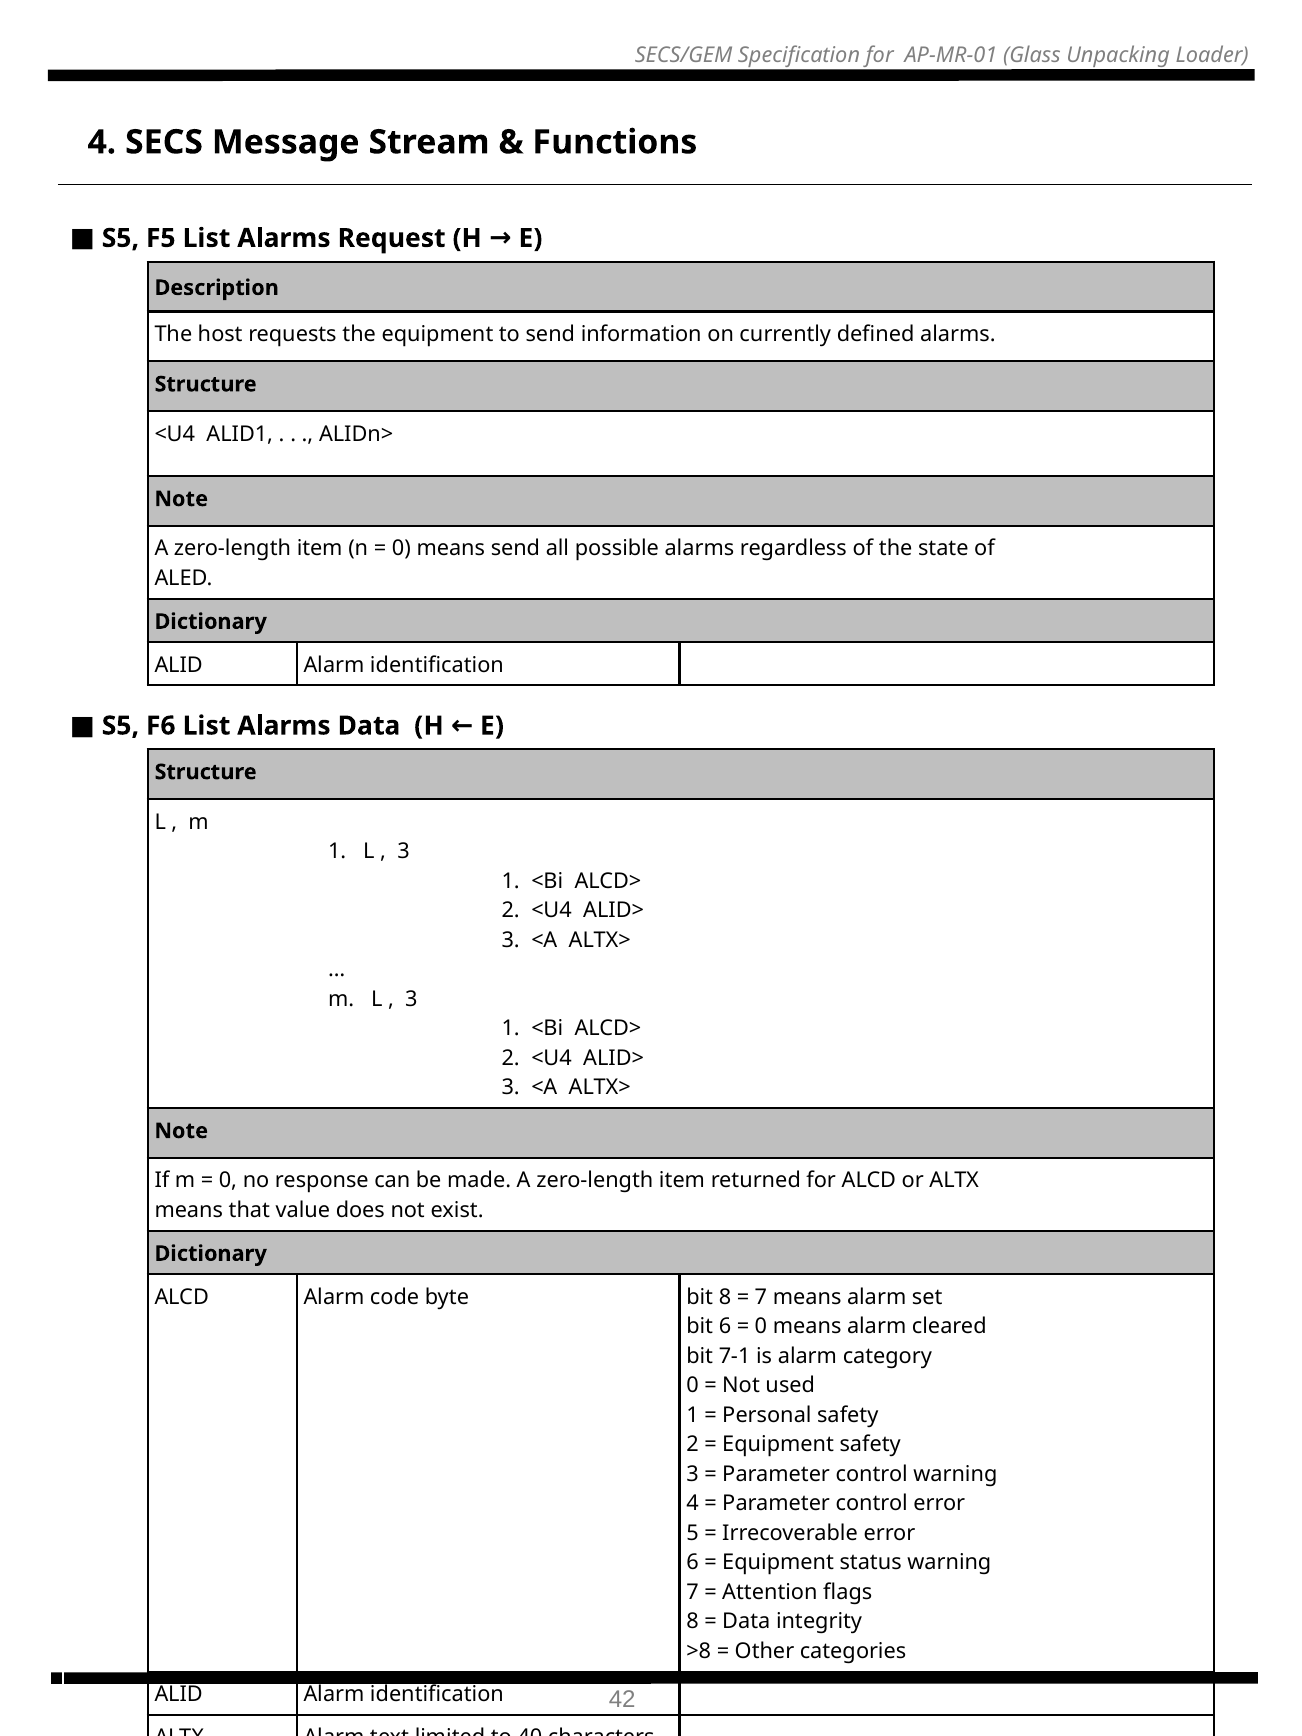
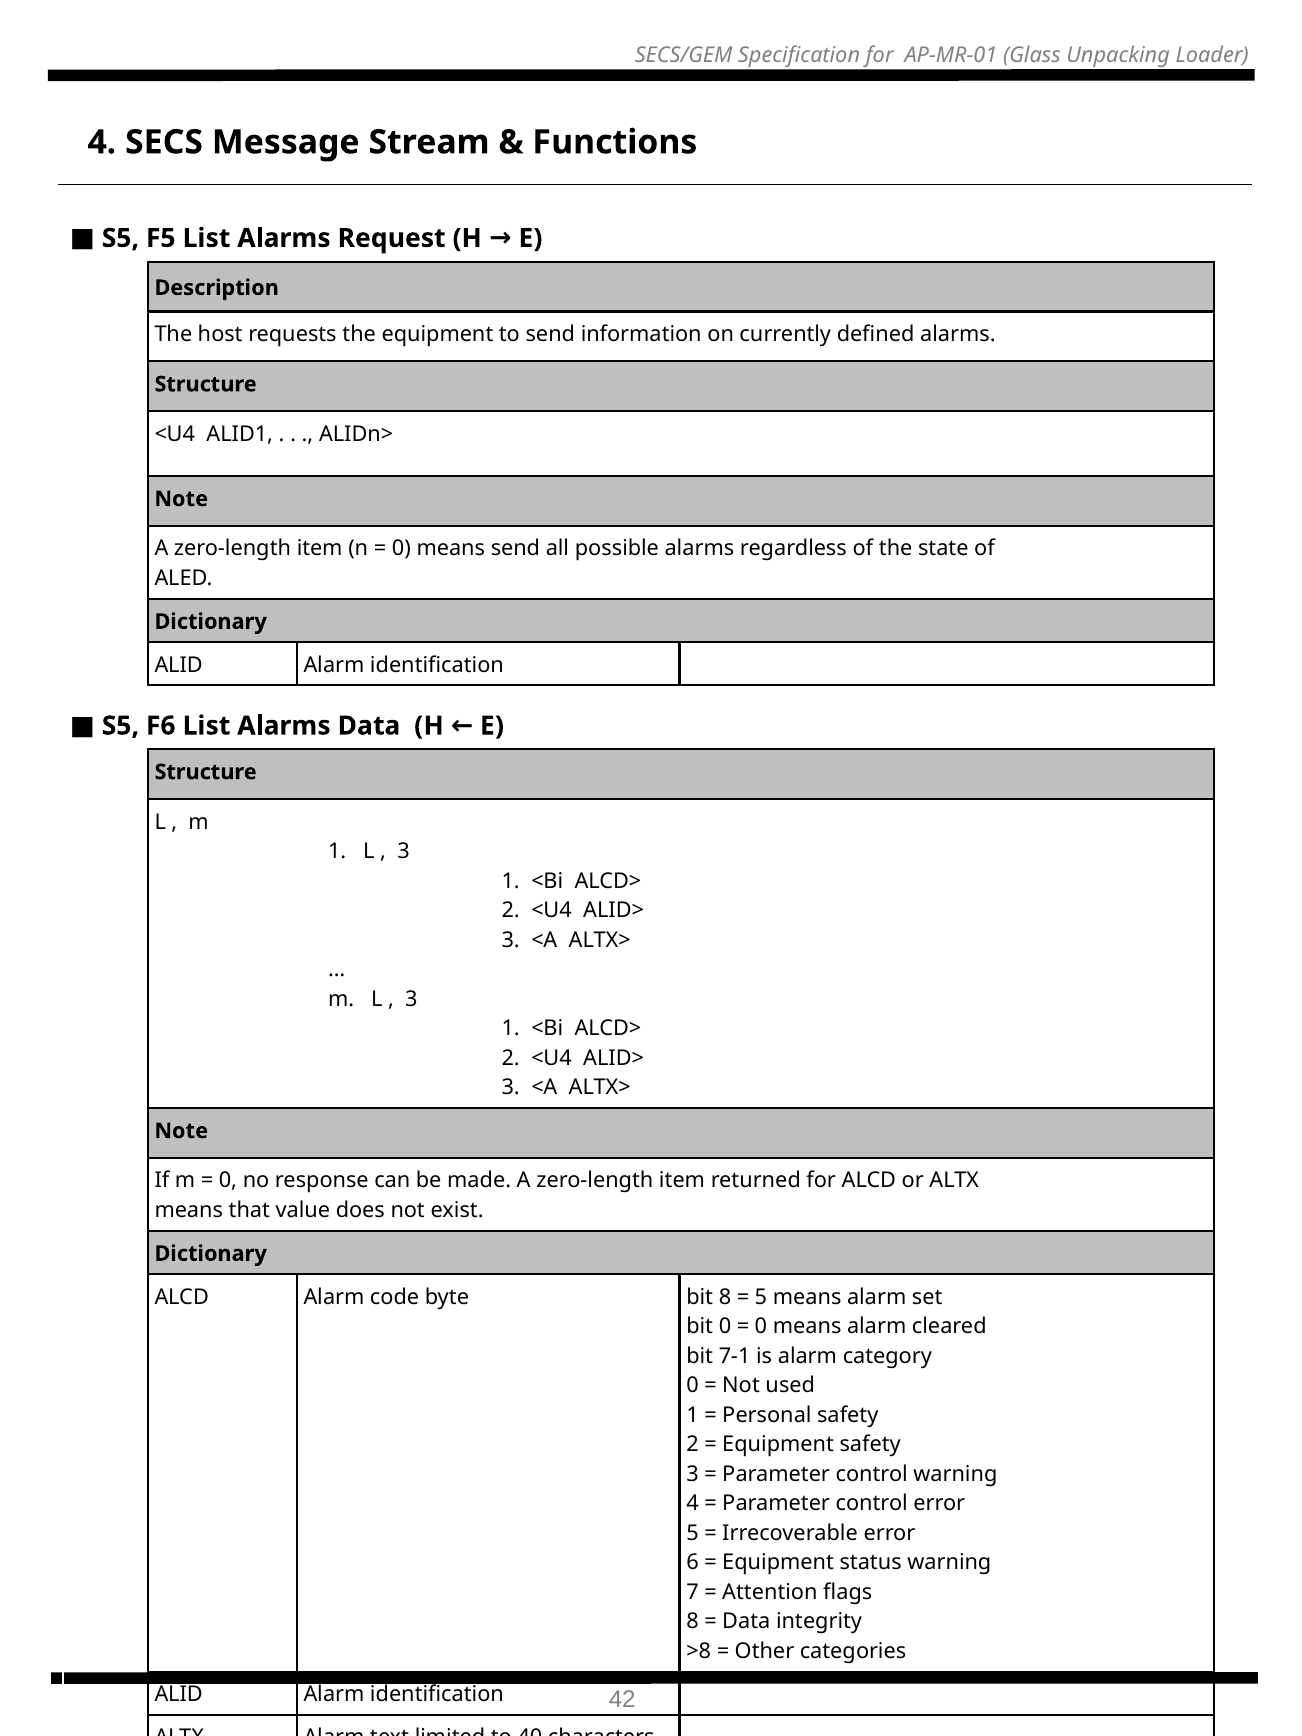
7: 7 -> 5 (761, 1297)
bit 6: 6 -> 0 (725, 1326)
